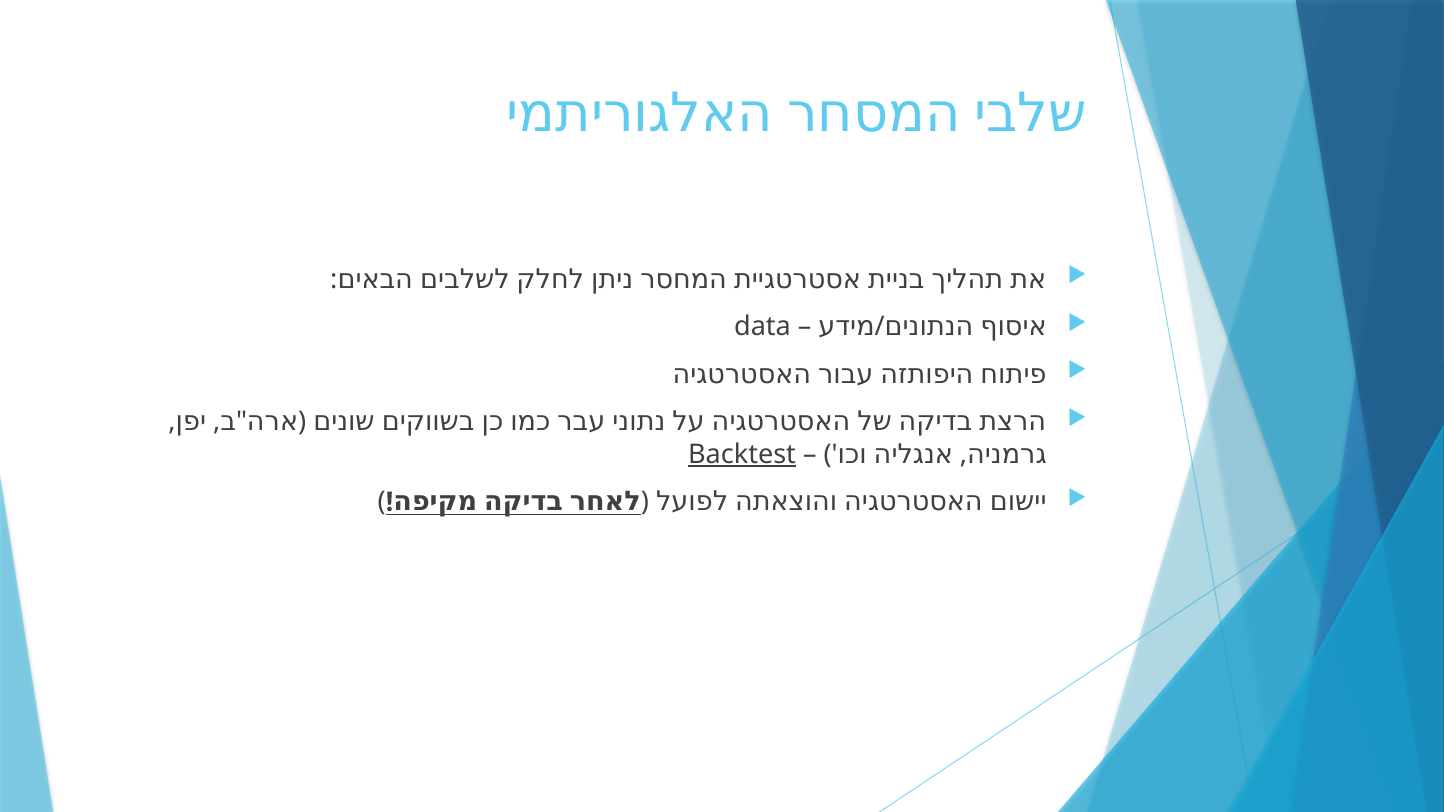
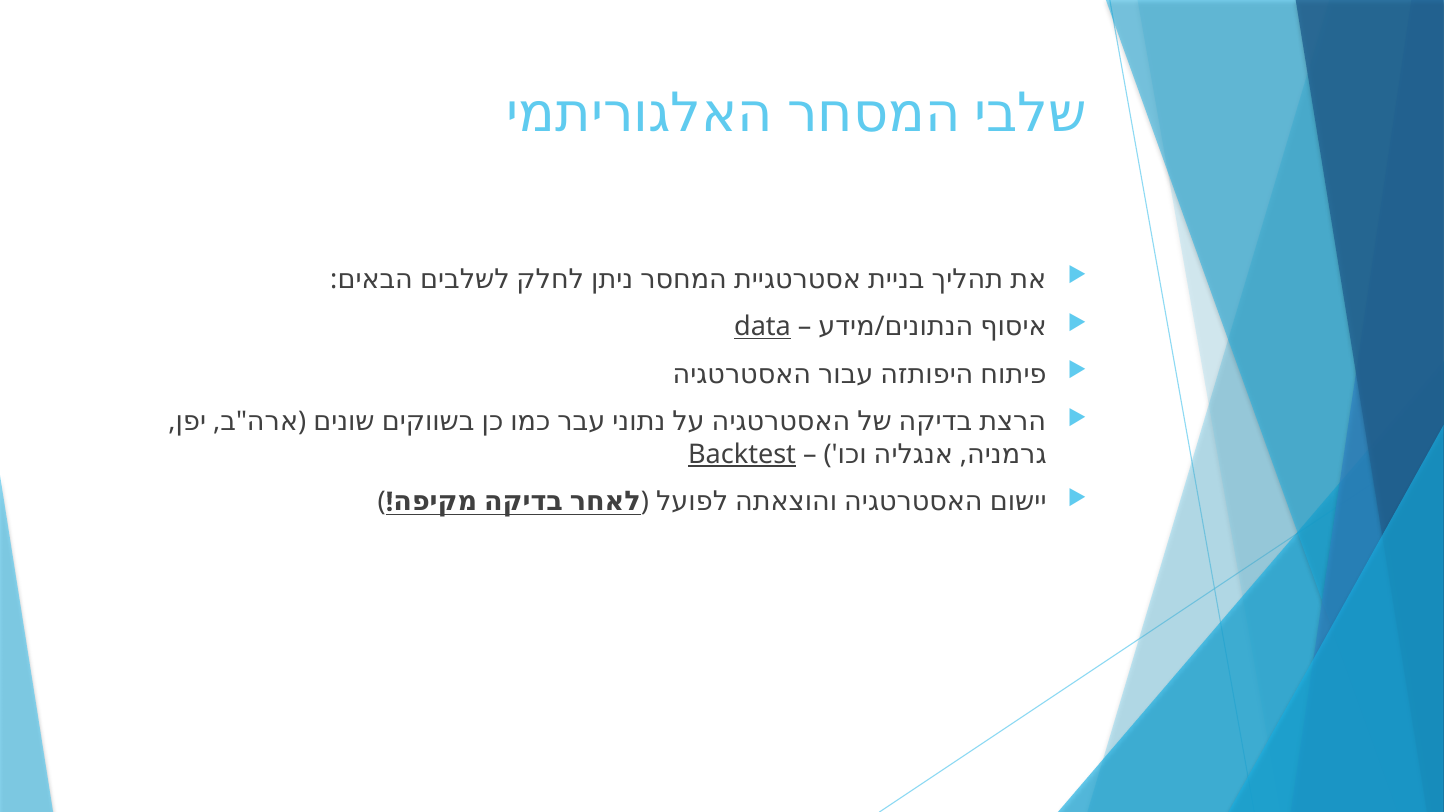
data underline: none -> present (763, 327)
